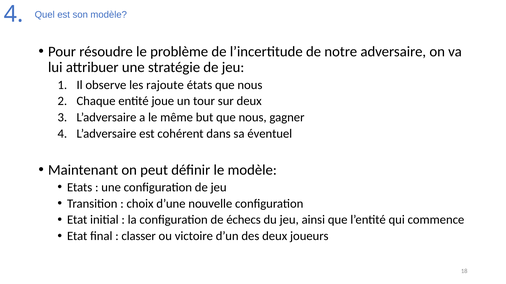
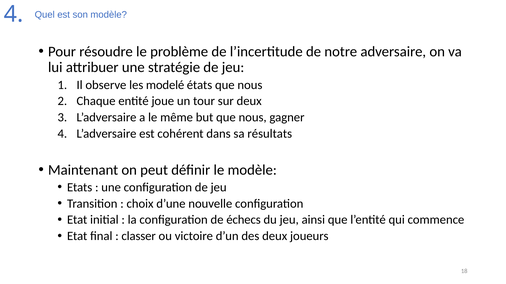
rajoute: rajoute -> modelé (165, 85)
éventuel: éventuel -> résultats (270, 134)
